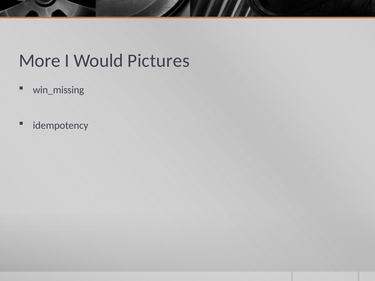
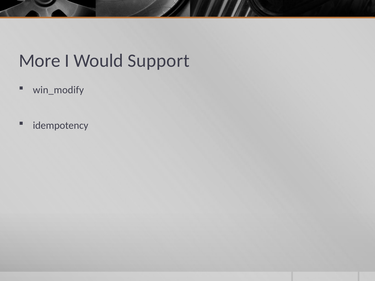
Pictures: Pictures -> Support (159, 61)
win_missing: win_missing -> win_modify (58, 90)
